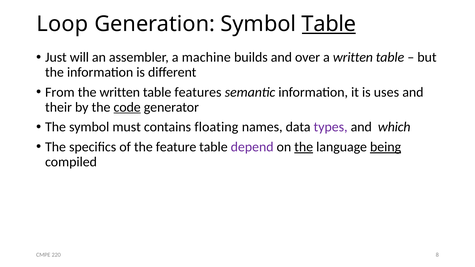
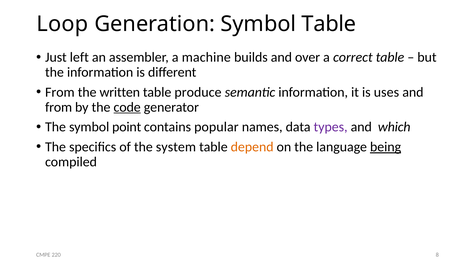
Table underline: present -> none (329, 24)
will: will -> left (79, 57)
a written: written -> correct (353, 57)
features: features -> produce (198, 92)
their: their -> from (59, 107)
must: must -> point (127, 127)
floating: floating -> popular (216, 127)
feature: feature -> system (176, 147)
depend colour: purple -> orange (252, 147)
the underline: present -> none (304, 147)
